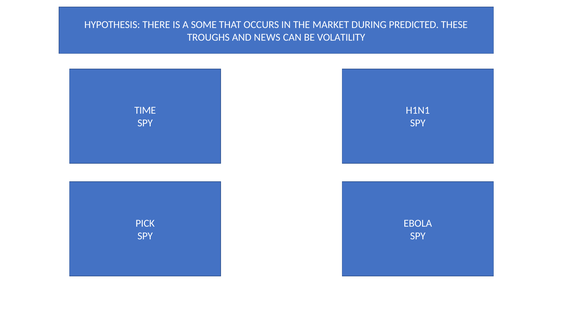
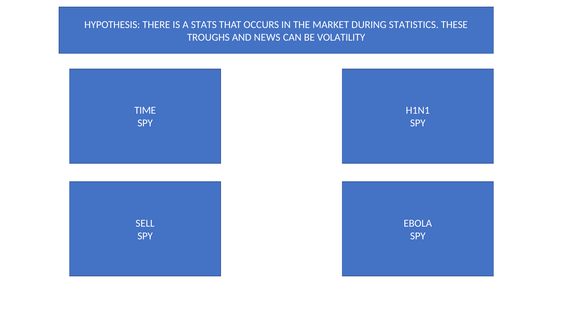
SOME: SOME -> STATS (204, 25)
PREDICTED: PREDICTED -> STATISTICS (414, 25)
PICK: PICK -> SELL (145, 224)
